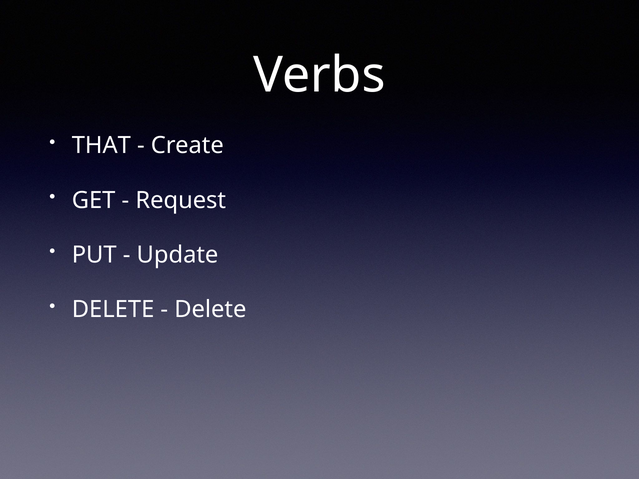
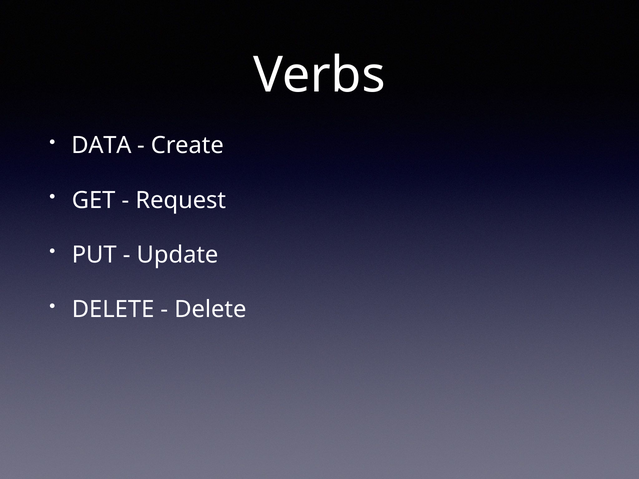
THAT: THAT -> DATA (101, 146)
